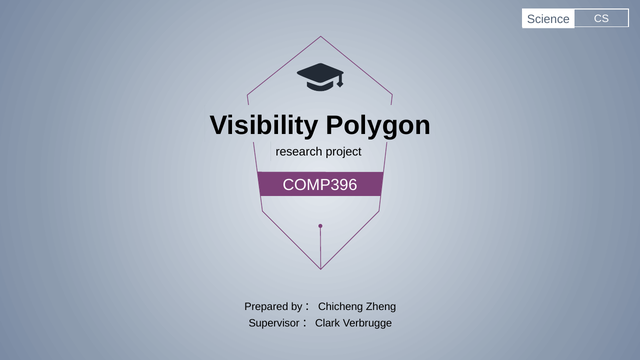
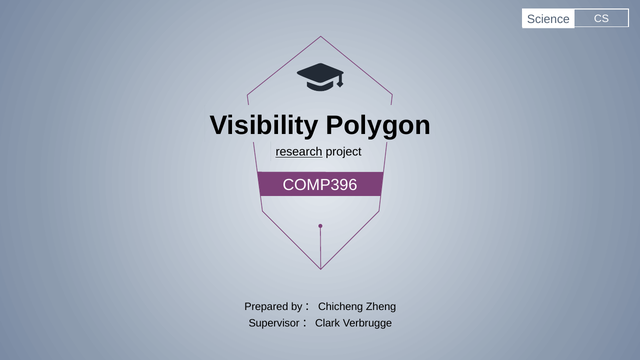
research underline: none -> present (299, 152)
